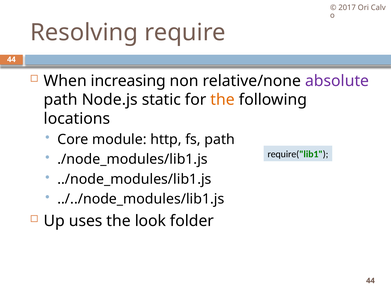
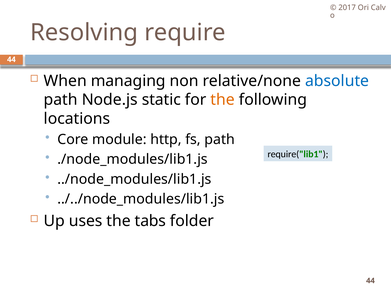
increasing: increasing -> managing (128, 81)
absolute colour: purple -> blue (337, 81)
look: look -> tabs (150, 221)
